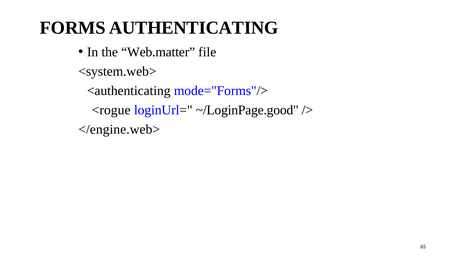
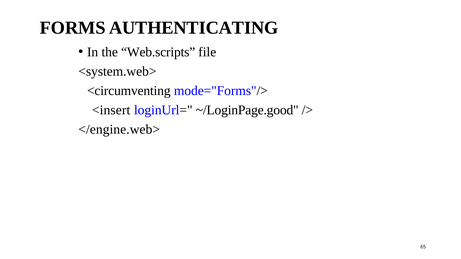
Web.matter: Web.matter -> Web.scripts (158, 52)
<authenticating: <authenticating -> <circumventing (129, 91)
<rogue: <rogue -> <insert (111, 110)
